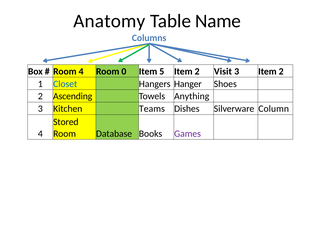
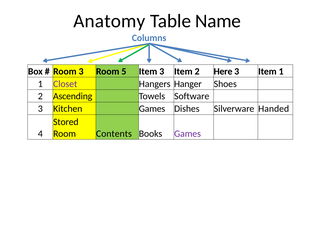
Room 4: 4 -> 3 (81, 71)
0: 0 -> 5 (124, 71)
Item 5: 5 -> 3 (162, 71)
Visit: Visit -> Here (223, 71)
3 Item 2: 2 -> 1 (281, 71)
Closet colour: blue -> purple (65, 84)
Anything: Anything -> Software (192, 96)
Kitchen Teams: Teams -> Games (152, 109)
Column: Column -> Handed (274, 109)
Database: Database -> Contents (114, 133)
